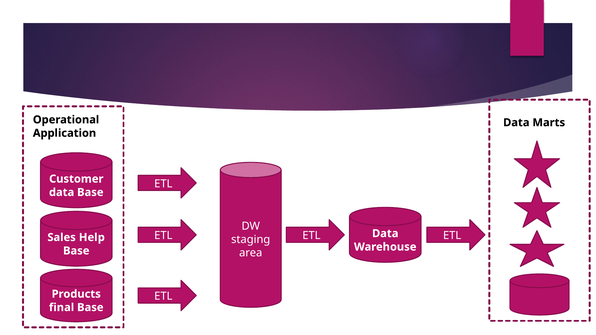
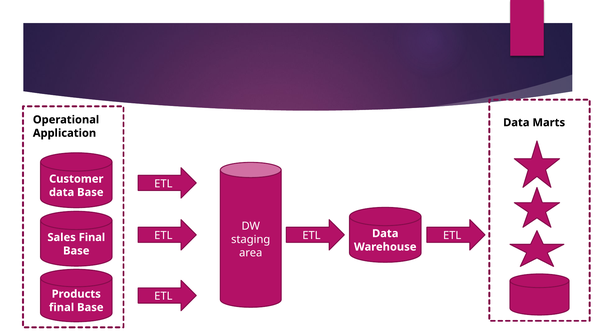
Sales Help: Help -> Final (92, 238)
